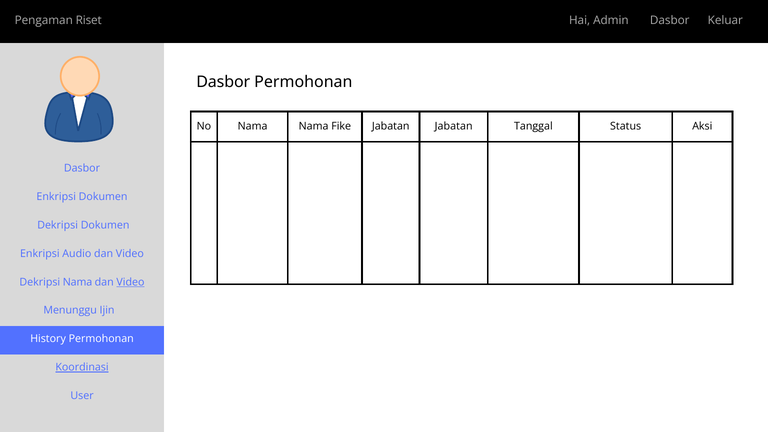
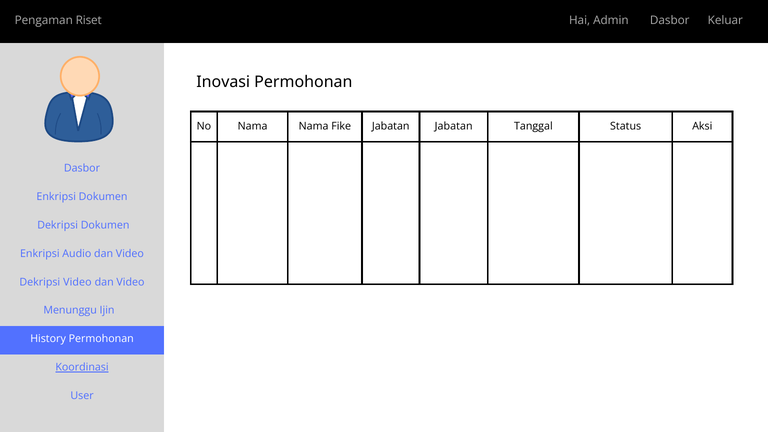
Dasbor: Dasbor -> Inovasi (223, 82)
Dekripsi Nama: Nama -> Video (77, 282)
Video underline: present -> none (130, 282)
